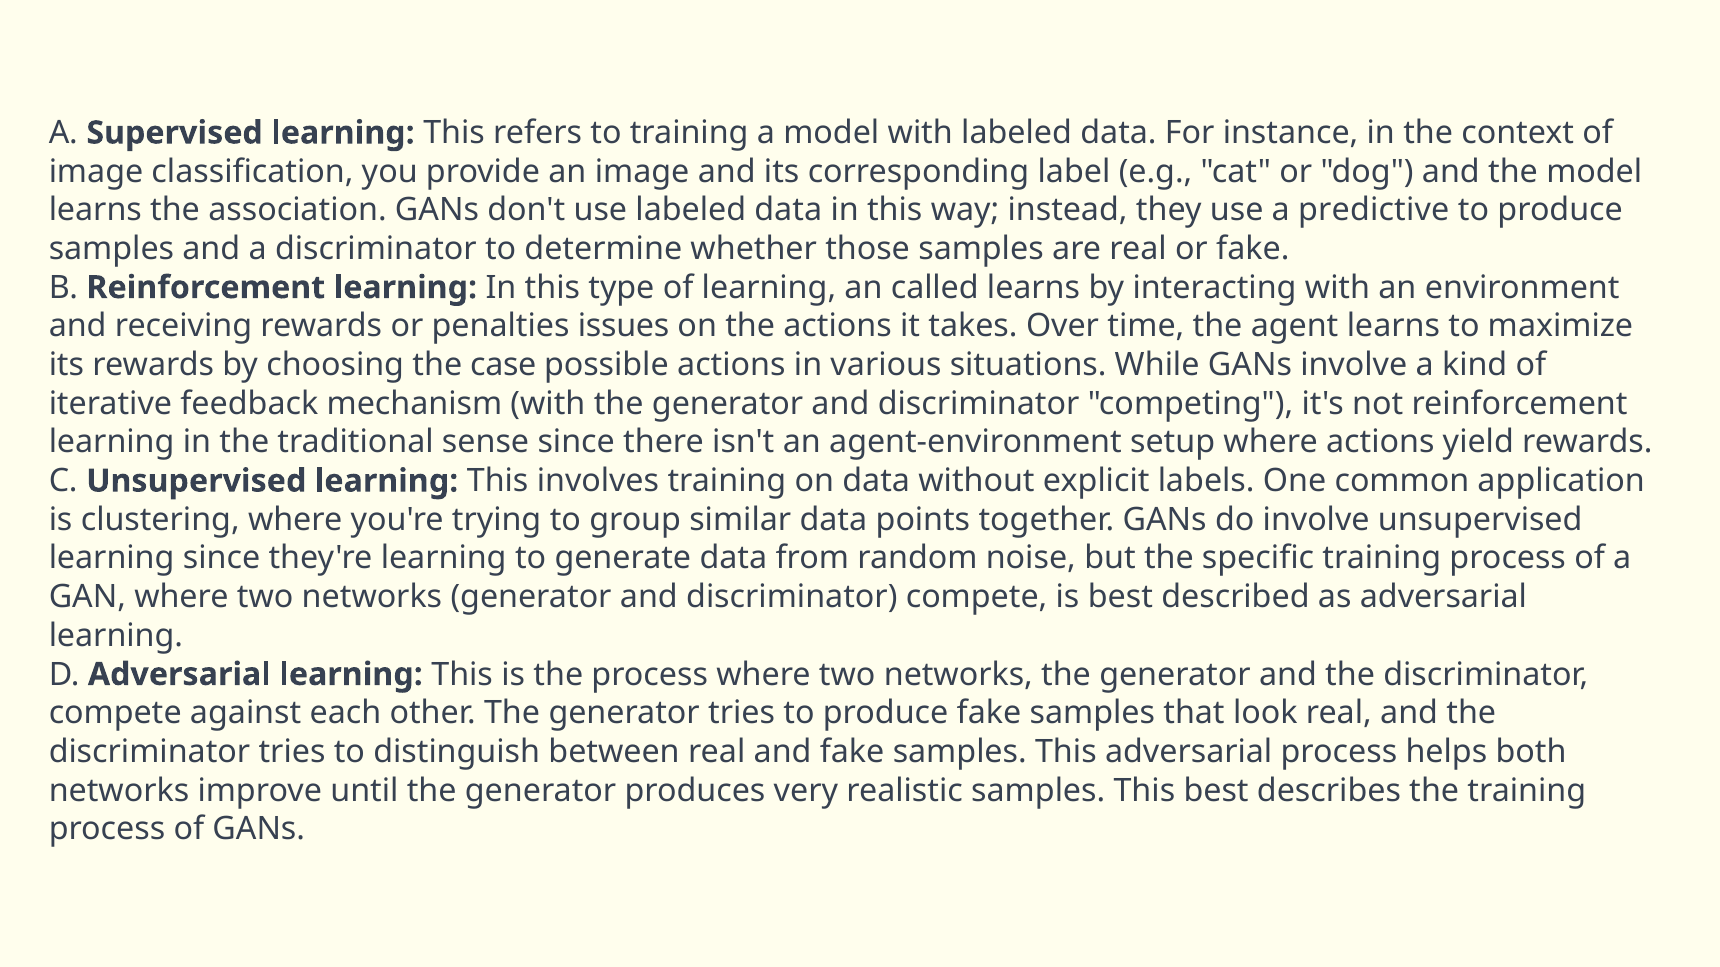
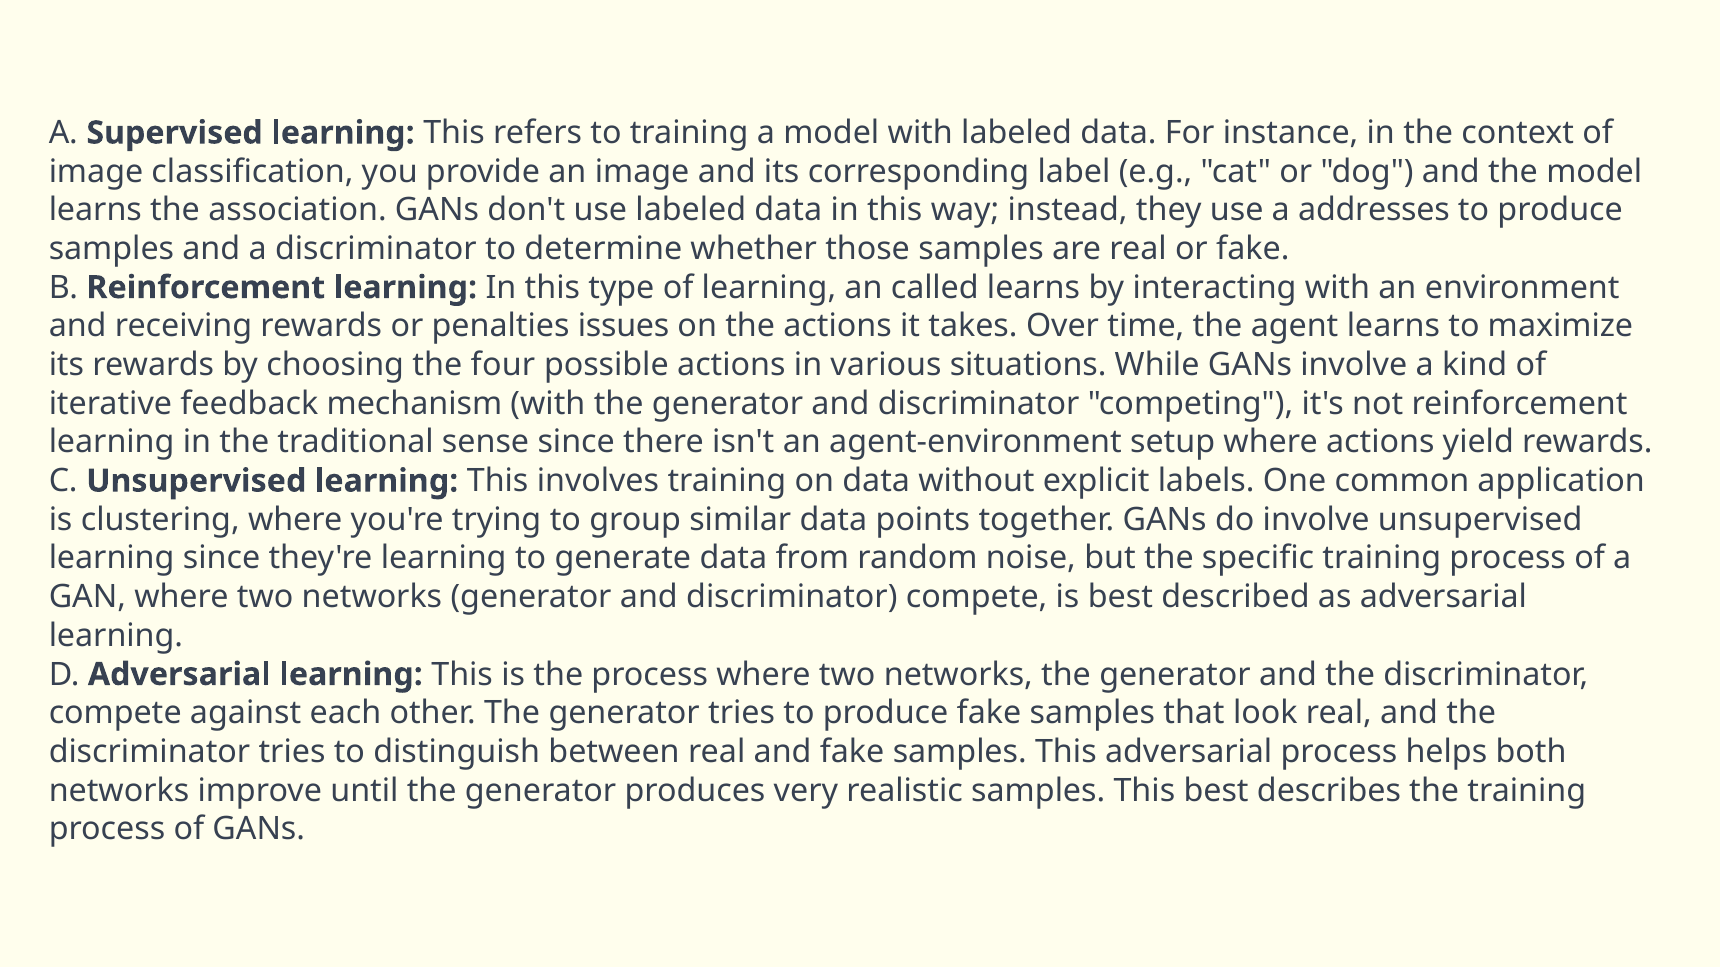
predictive: predictive -> addresses (1374, 210)
case: case -> four (503, 365)
